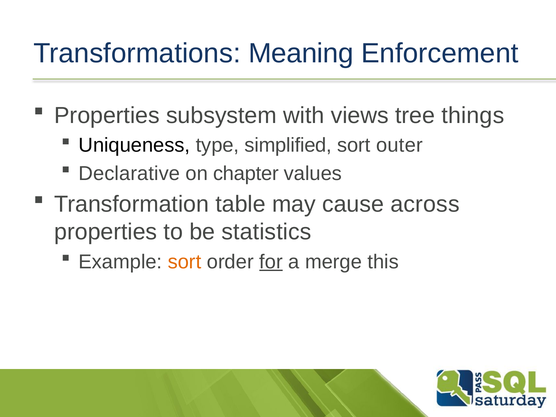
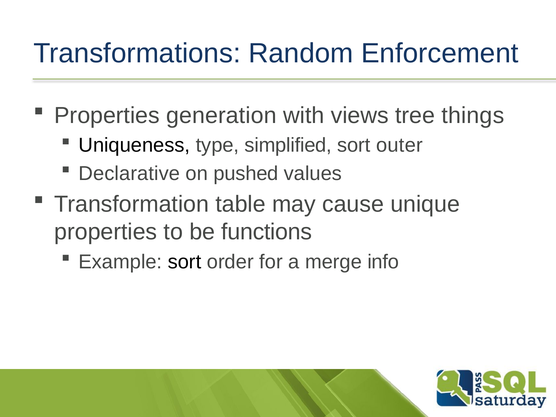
Meaning: Meaning -> Random (301, 53)
subsystem: subsystem -> generation (221, 116)
chapter: chapter -> pushed (246, 173)
across: across -> unique (425, 204)
statistics: statistics -> functions (267, 232)
sort colour: orange -> black (185, 262)
for underline: present -> none (271, 262)
this: this -> info (383, 262)
